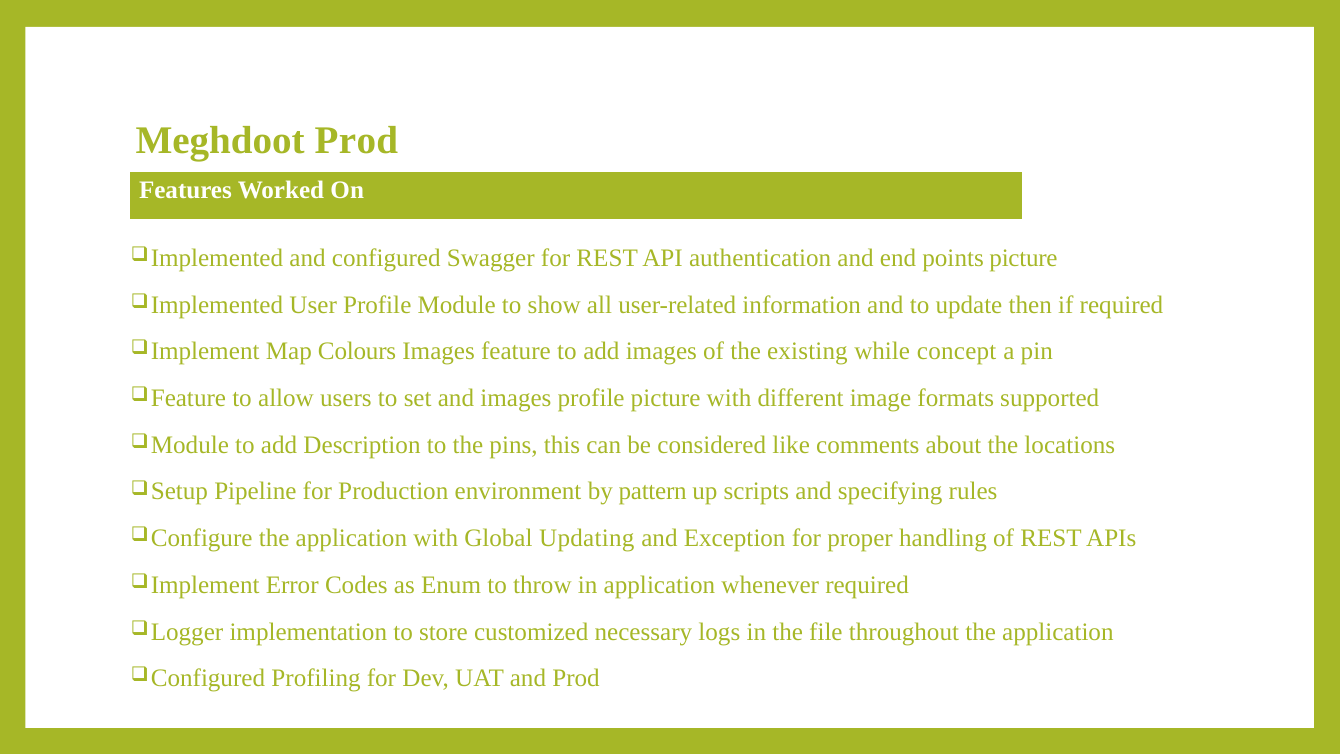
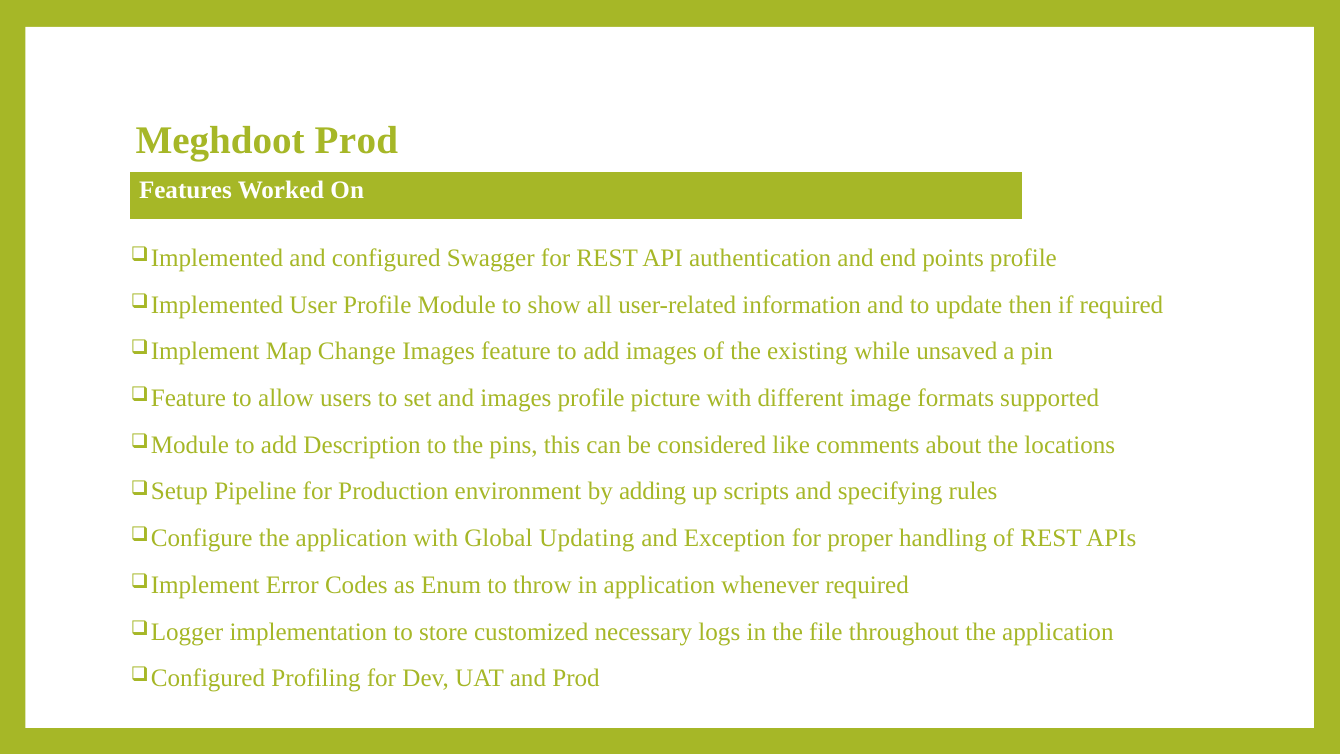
points picture: picture -> profile (1023, 258)
Colours: Colours -> Change (357, 351)
concept: concept -> unsaved (957, 351)
pattern: pattern -> adding (653, 492)
